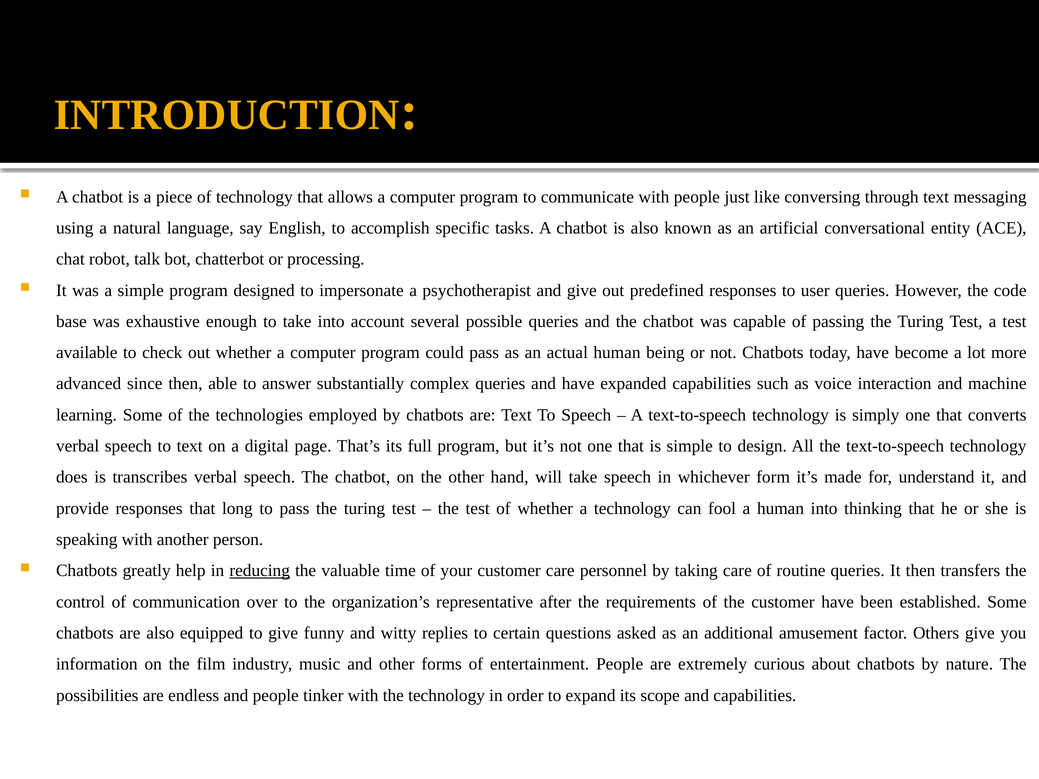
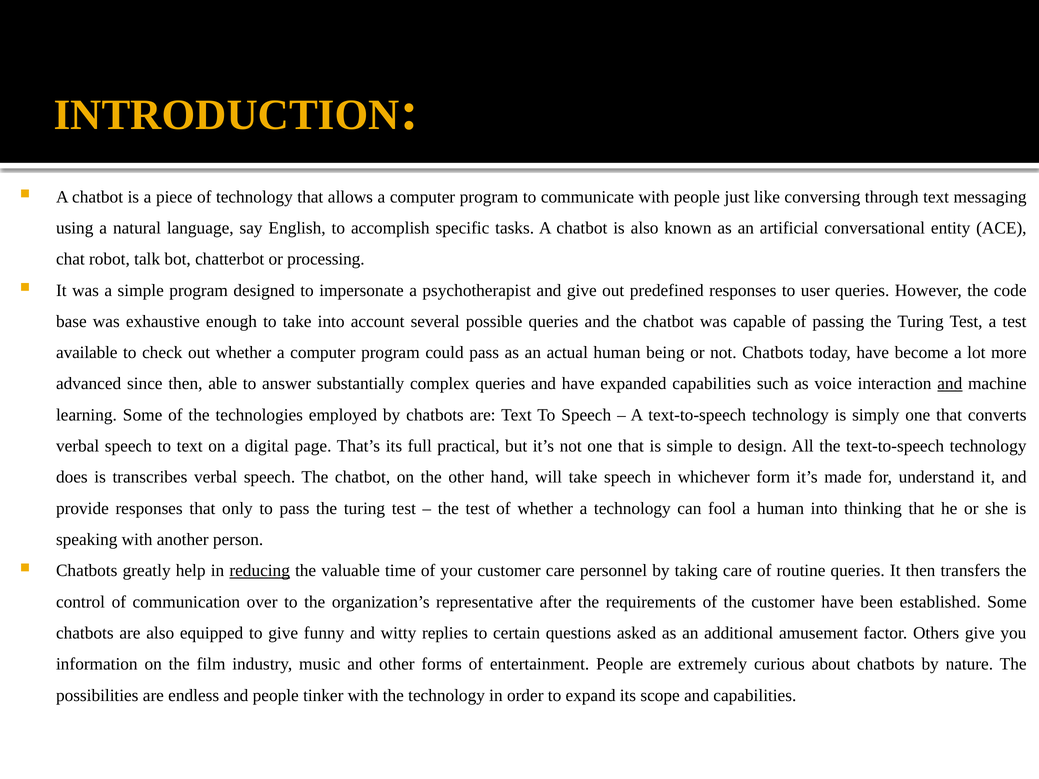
and underline: none -> present (950, 384)
full program: program -> practical (468, 446)
long: long -> only (237, 509)
